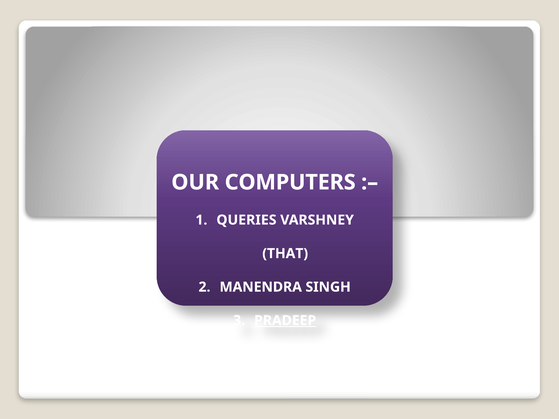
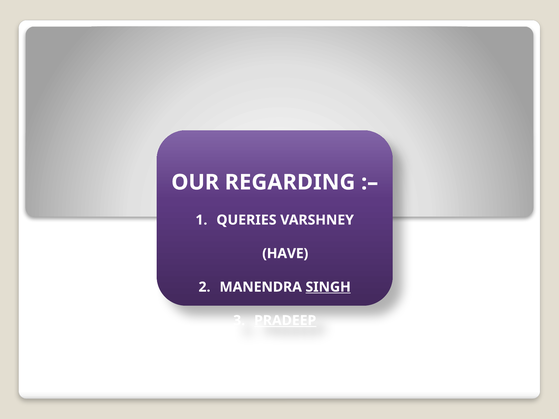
COMPUTERS: COMPUTERS -> REGARDING (290, 182)
THAT: THAT -> HAVE (285, 254)
SINGH underline: none -> present (328, 287)
